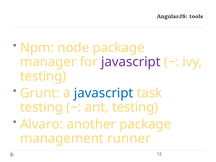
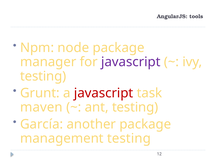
javascript colour: blue -> red (104, 93)
testing: testing -> maven (41, 107)
Alvaro: Alvaro -> García (42, 124)
management runner: runner -> testing (129, 138)
